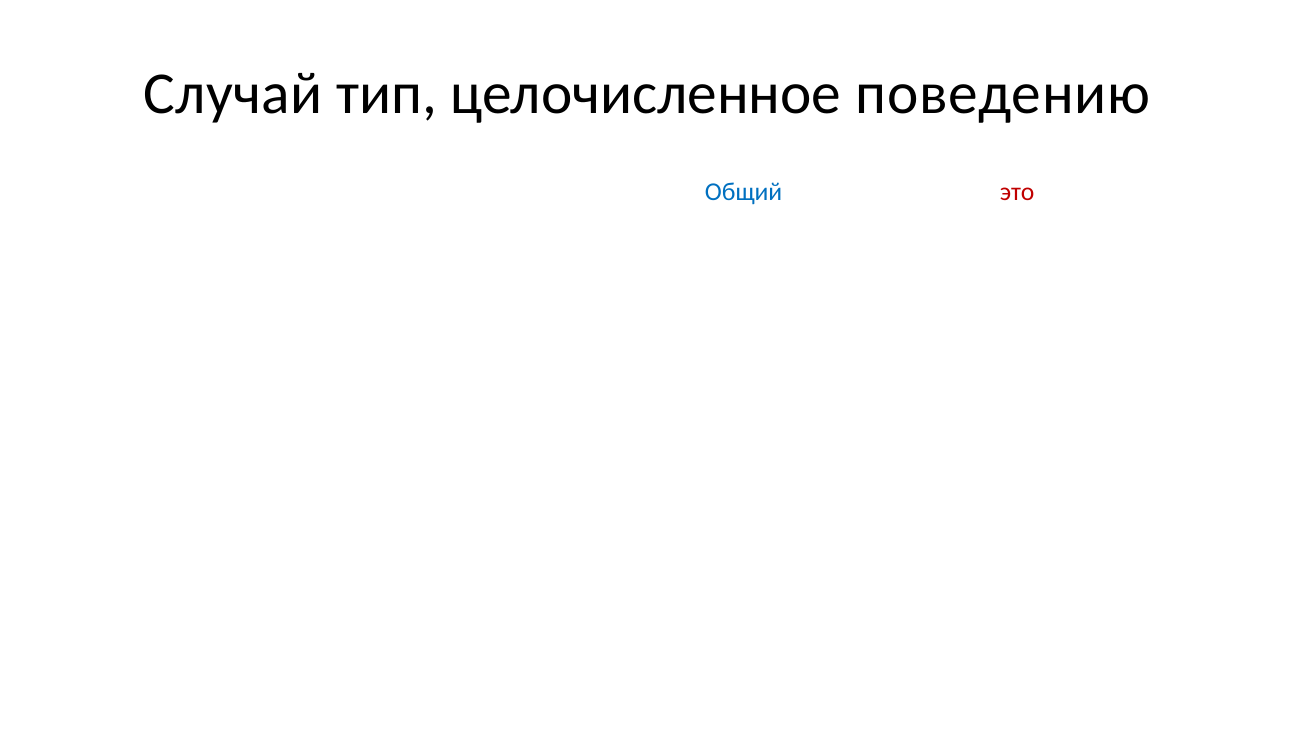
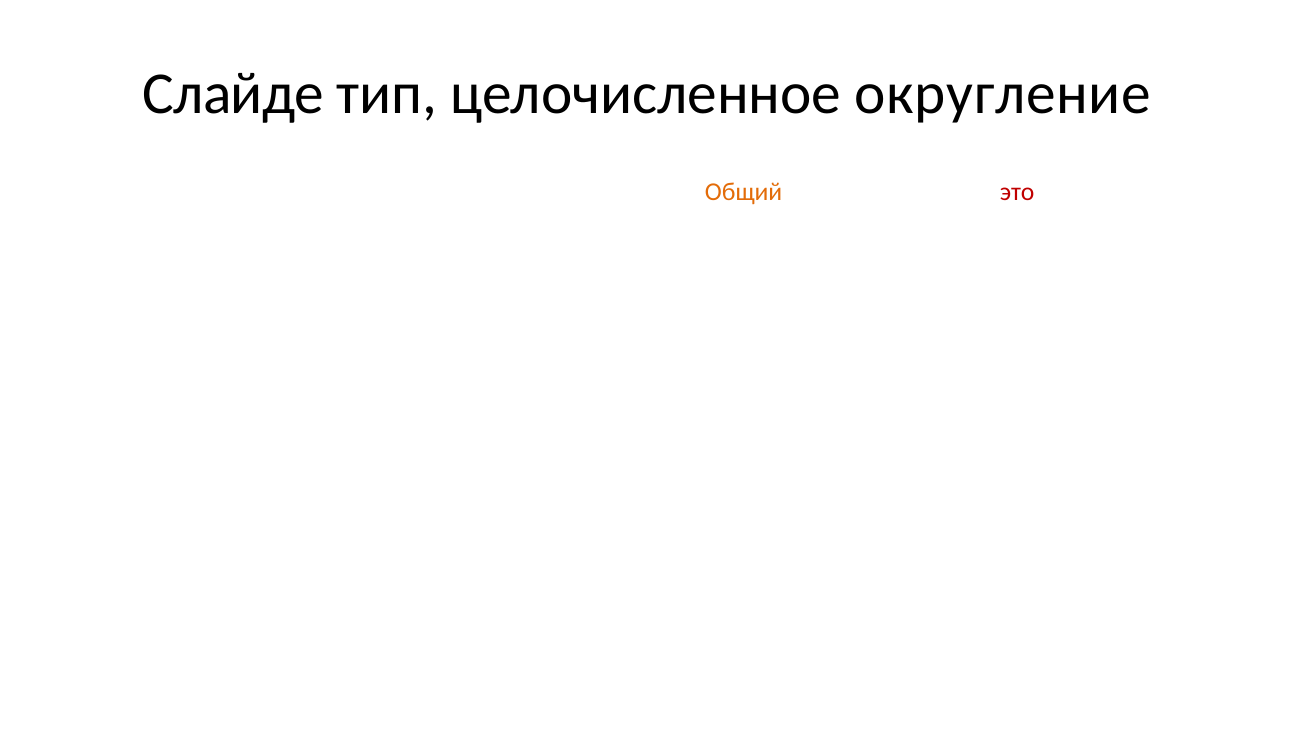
Случай: Случай -> Слайде (233, 94)
поведению: поведению -> округление (1003, 94)
Общий colour: blue -> orange (744, 192)
